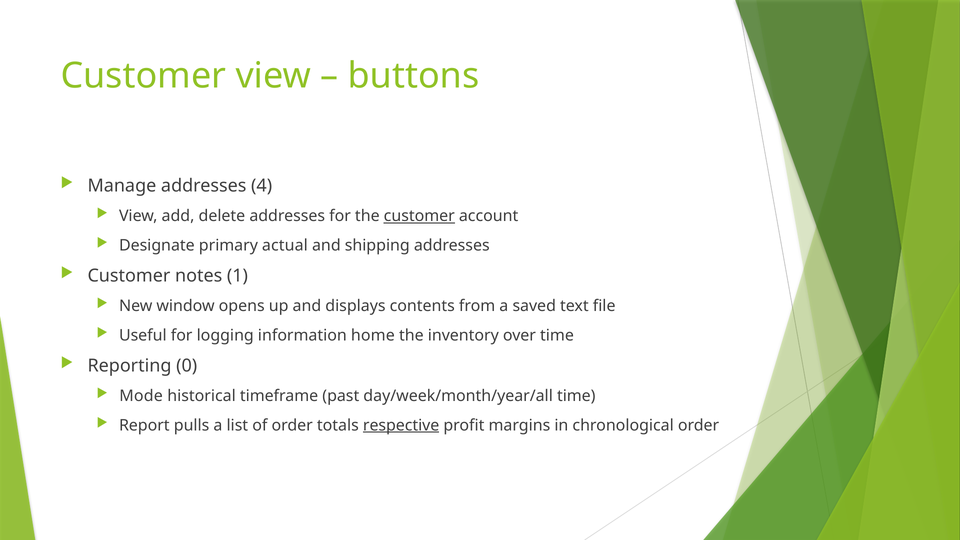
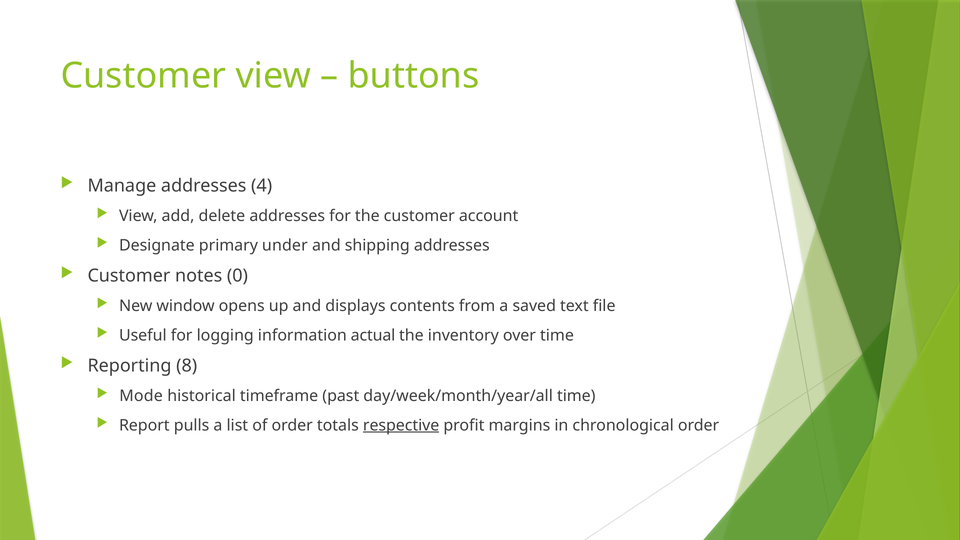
customer underline: present -> none (419, 216)
actual: actual -> under (285, 245)
1: 1 -> 0 (237, 276)
home: home -> actual (373, 335)
0: 0 -> 8 (187, 366)
